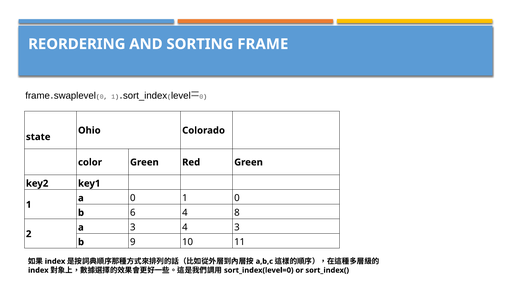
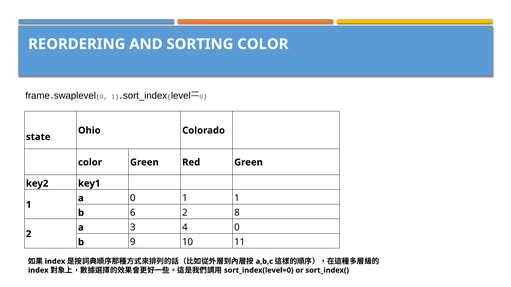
SORTING FRAME: FRAME -> COLOR (263, 44)
1 0: 0 -> 1 (237, 198)
6 4: 4 -> 2 (185, 213)
4 3: 3 -> 0 (237, 228)
